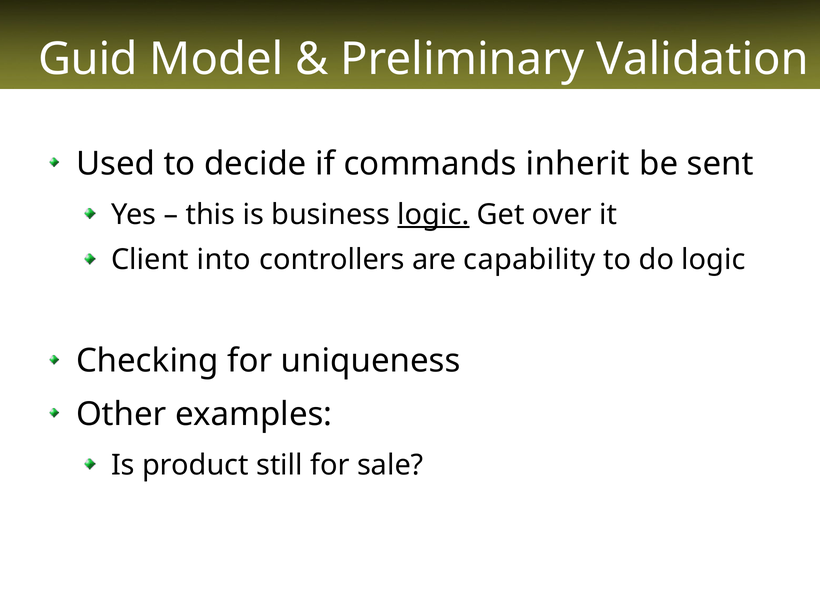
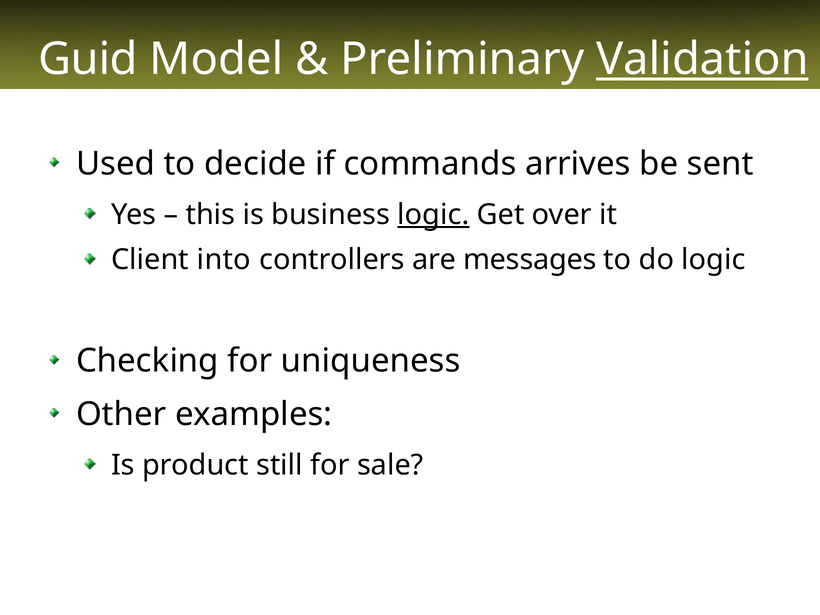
Validation underline: none -> present (702, 59)
inherit: inherit -> arrives (578, 164)
capability: capability -> messages (530, 260)
